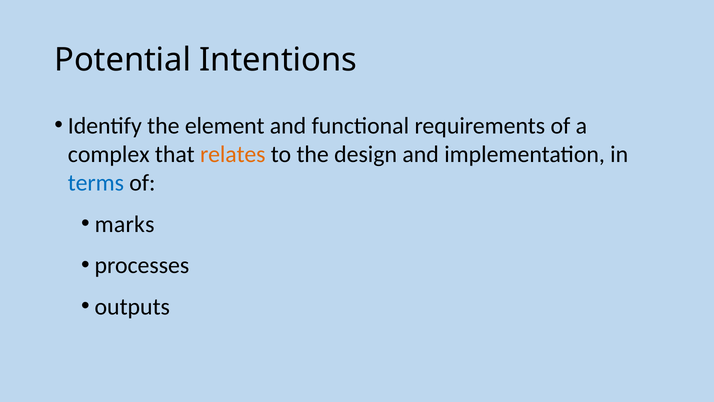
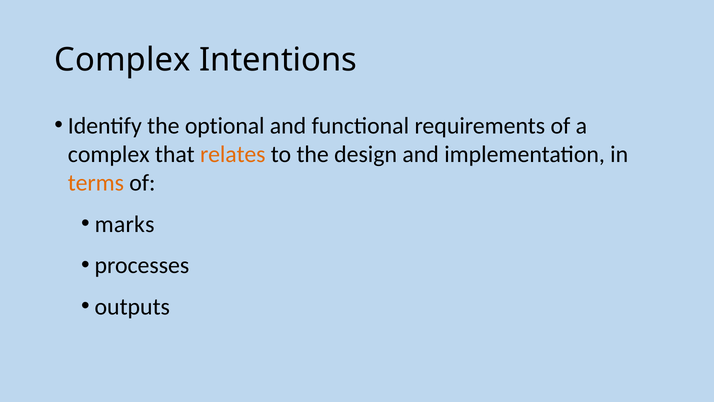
Potential: Potential -> Complex (123, 60)
element: element -> optional (225, 126)
terms colour: blue -> orange (96, 183)
